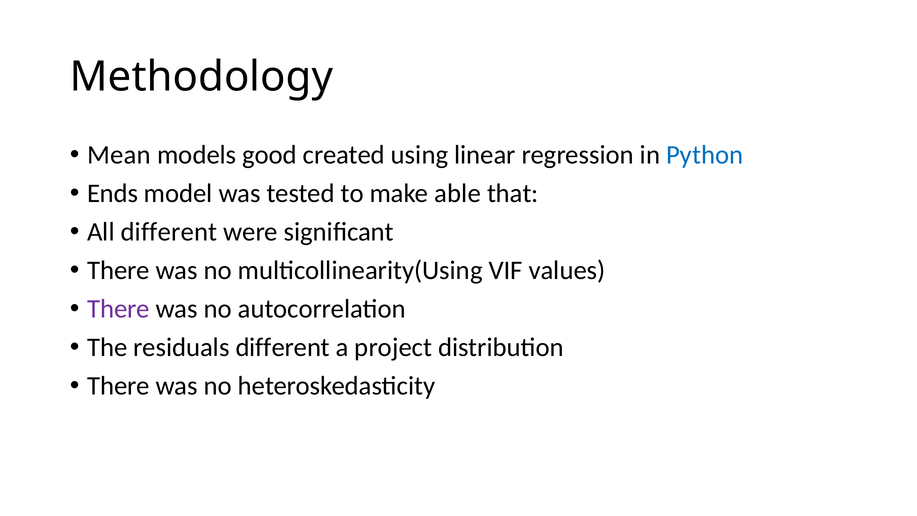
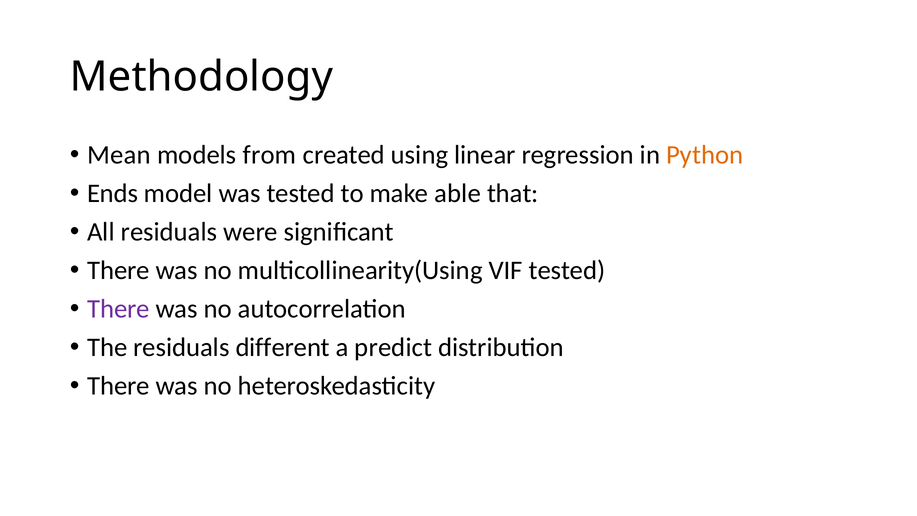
good: good -> from (269, 155)
Python colour: blue -> orange (705, 155)
All different: different -> residuals (169, 232)
VIF values: values -> tested (567, 270)
project: project -> predict (393, 347)
